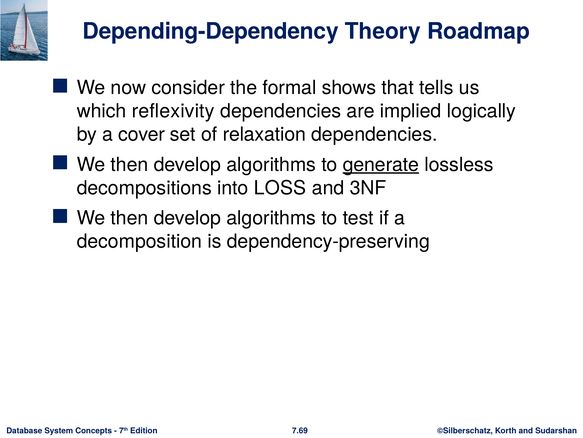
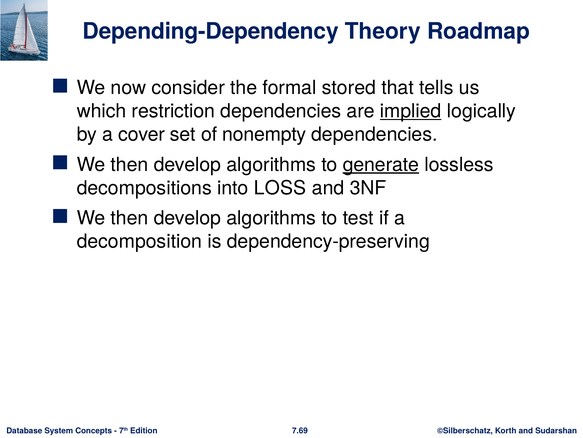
shows: shows -> stored (349, 88)
reflexivity: reflexivity -> restriction (173, 111)
implied underline: none -> present (411, 111)
relaxation: relaxation -> nonempty (264, 134)
